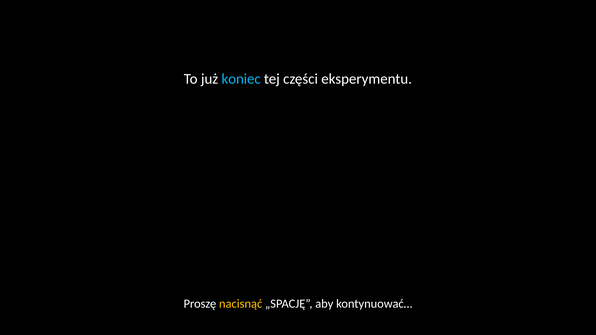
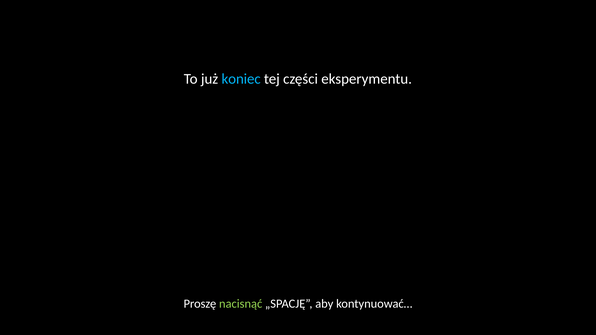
nacisnąć colour: yellow -> light green (241, 304)
